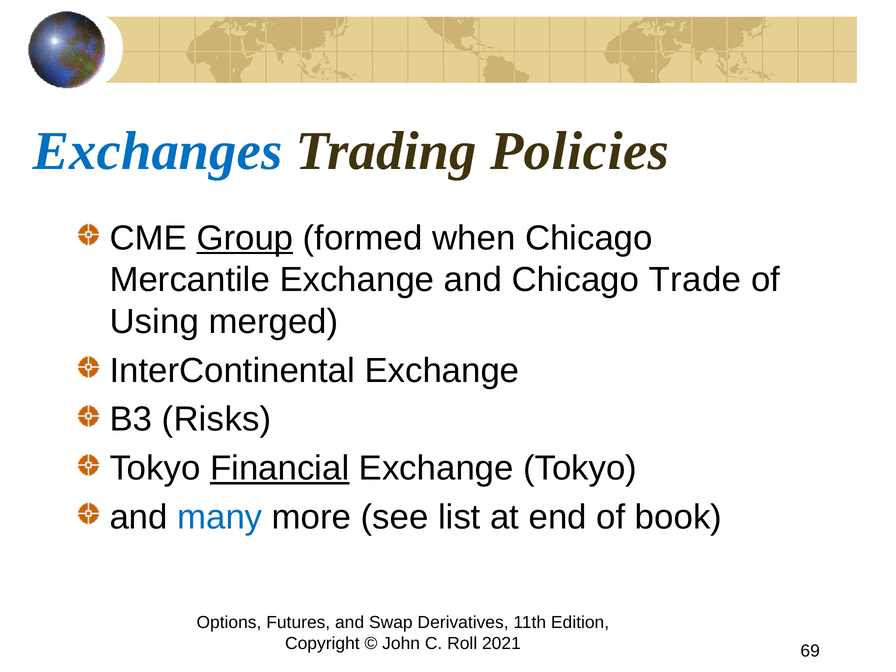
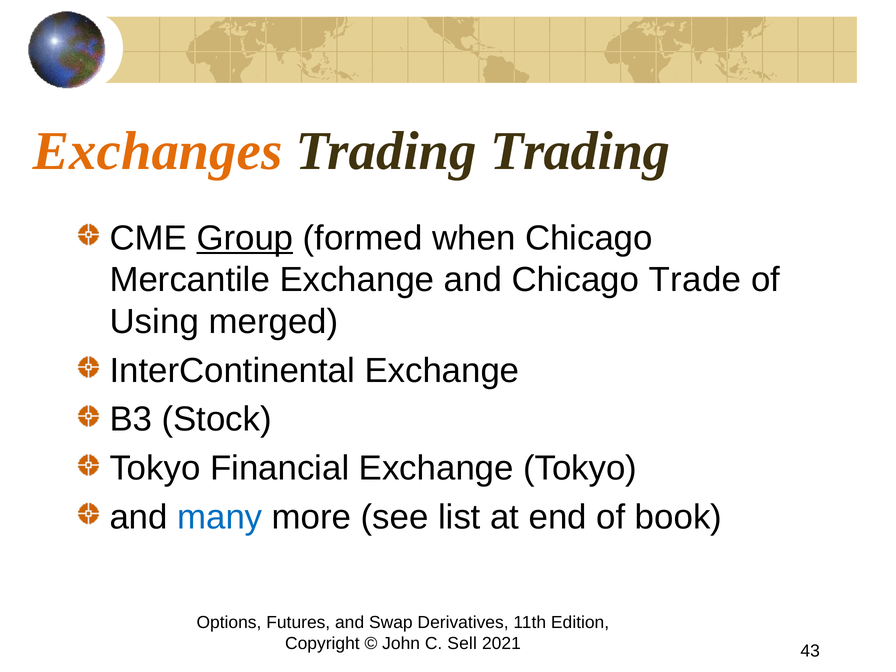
Exchanges colour: blue -> orange (158, 151)
Trading Policies: Policies -> Trading (580, 151)
Risks: Risks -> Stock (217, 419)
Financial underline: present -> none (280, 468)
Roll: Roll -> Sell (462, 643)
69: 69 -> 43 (810, 651)
